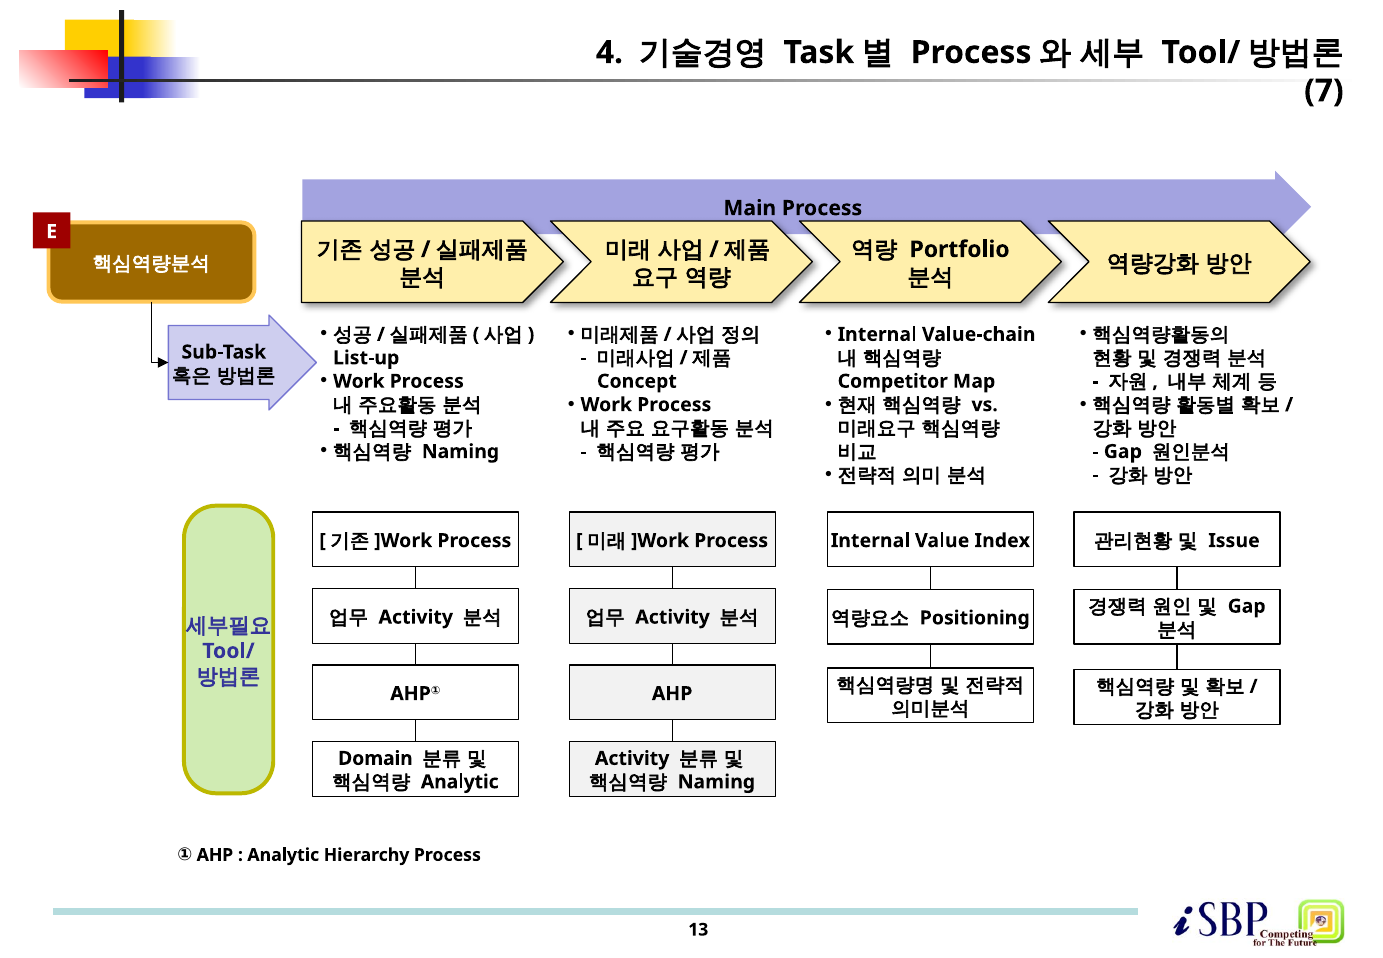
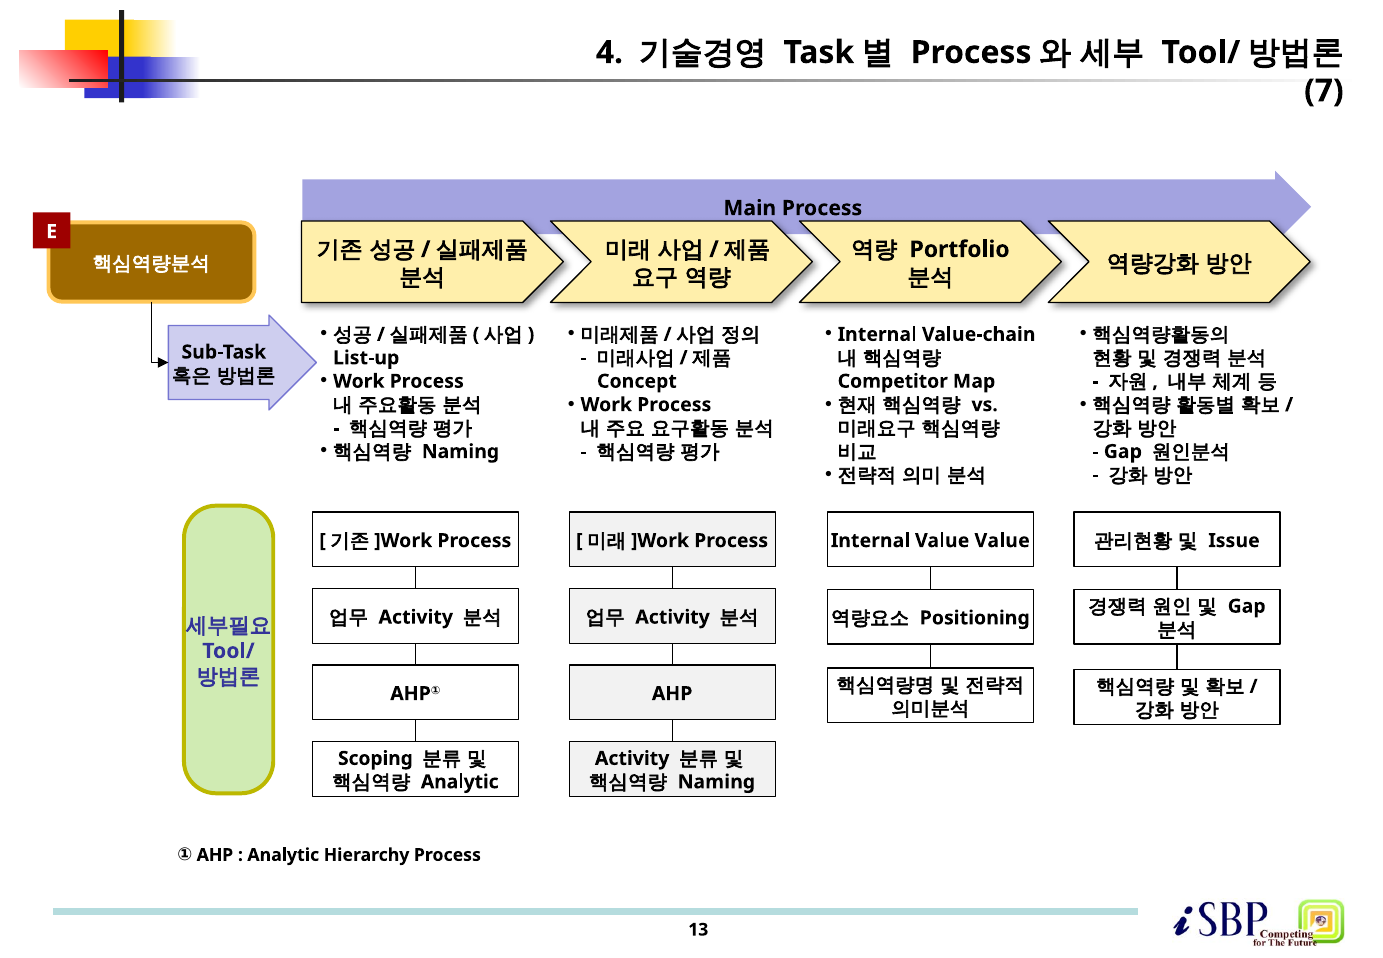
Value Index: Index -> Value (1002, 540)
Domain: Domain -> Scoping (375, 758)
